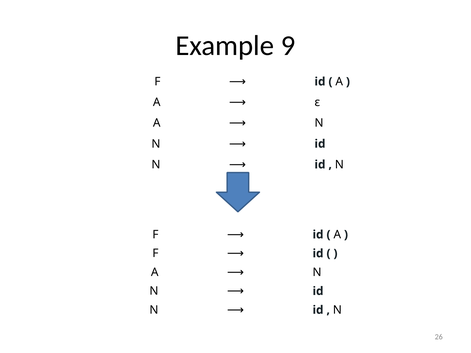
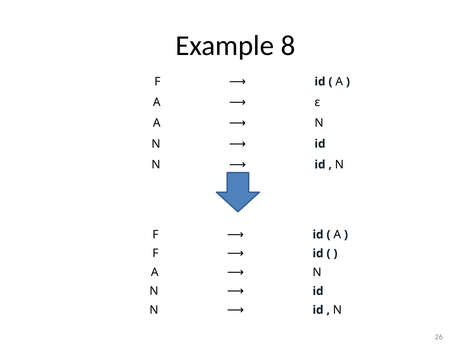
9: 9 -> 8 (288, 46)
